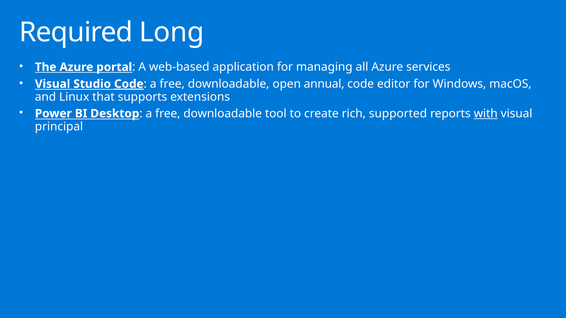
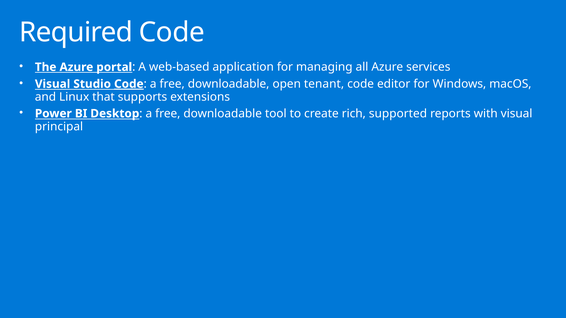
Required Long: Long -> Code (172, 32)
annual: annual -> tenant (324, 84)
with underline: present -> none (486, 114)
